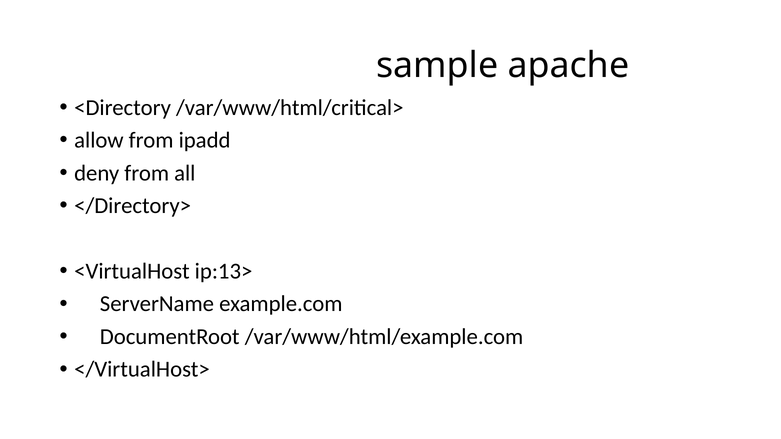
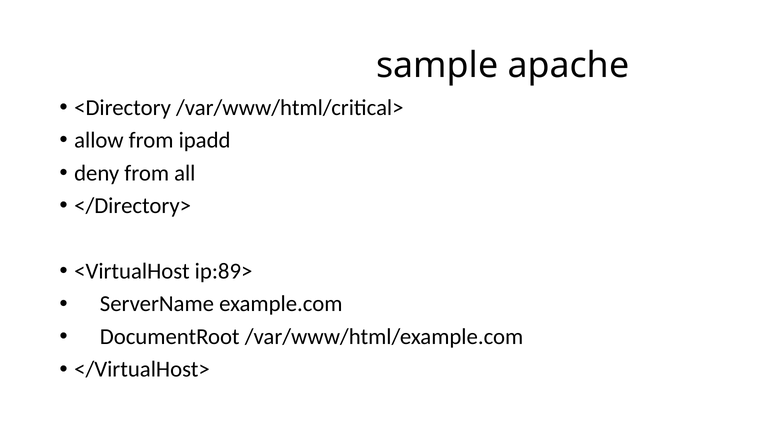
ip:13>: ip:13> -> ip:89> (224, 271)
